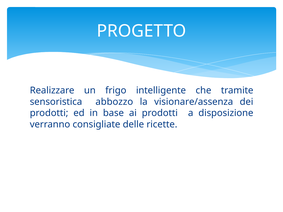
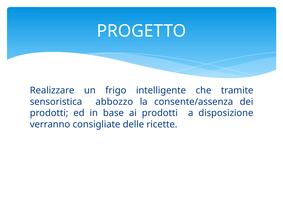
visionare/assenza: visionare/assenza -> consente/assenza (194, 102)
